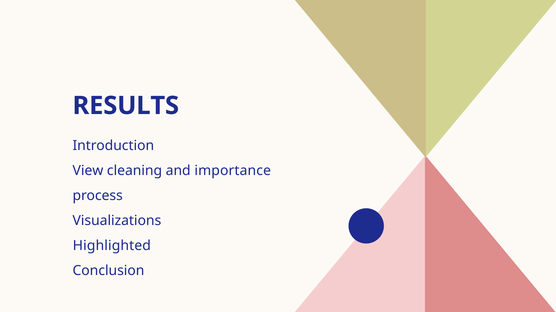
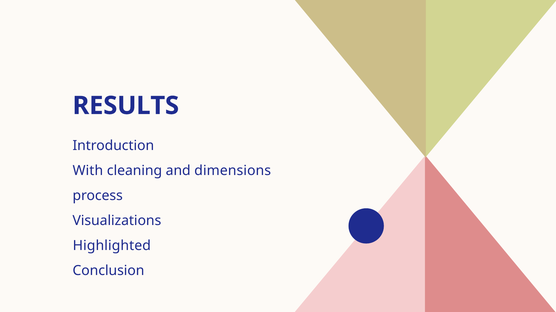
View: View -> With (88, 171)
importance: importance -> dimensions (233, 171)
